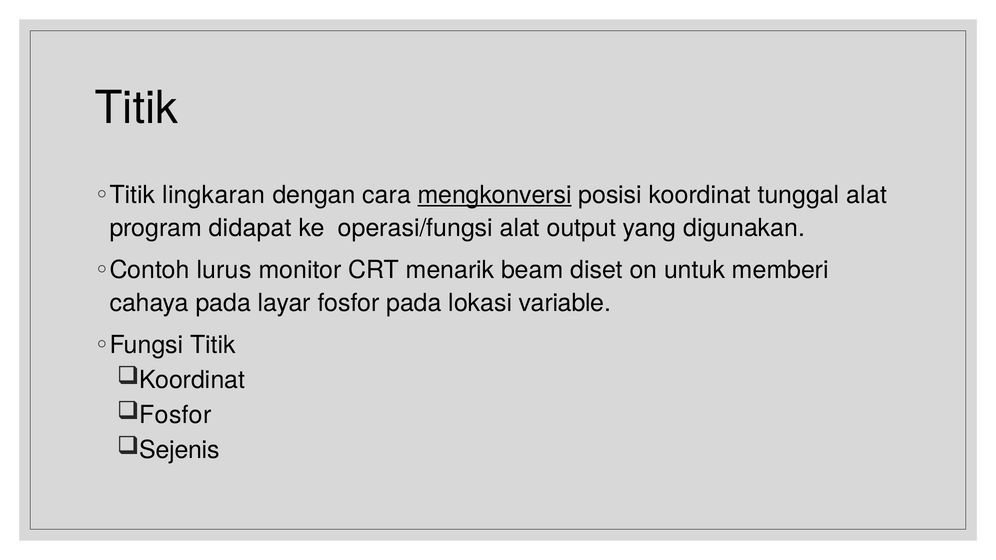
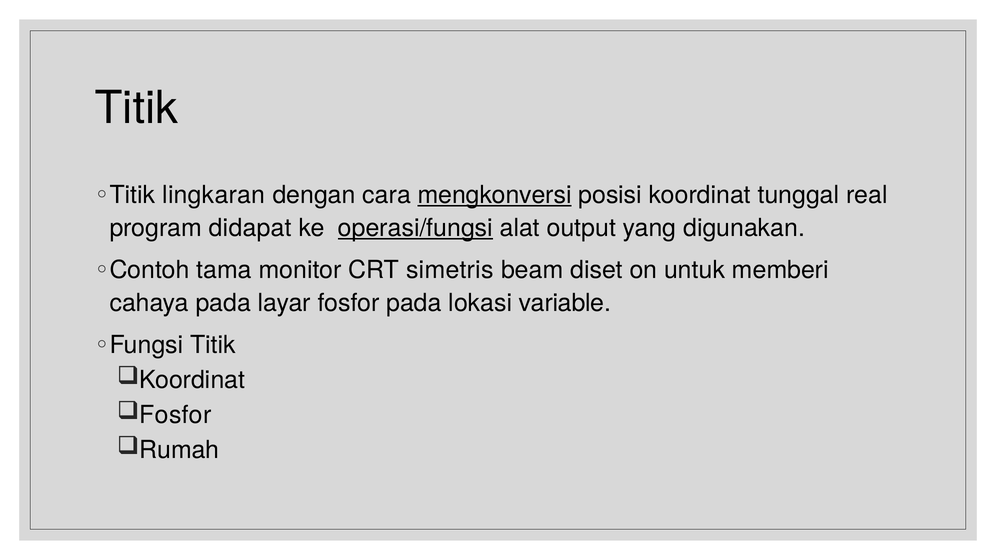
tunggal alat: alat -> real (867, 195)
operasi/fungsi underline: none -> present (415, 228)
lurus: lurus -> tama (224, 270)
menarik: menarik -> simetris (450, 270)
Sejenis: Sejenis -> Rumah (179, 450)
